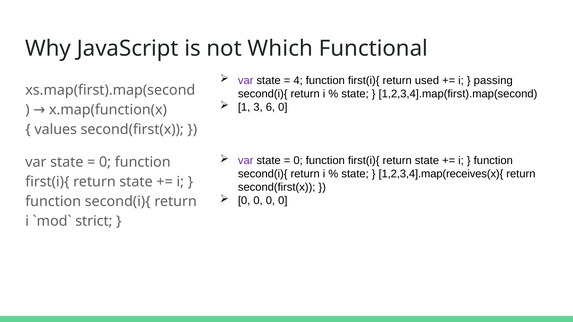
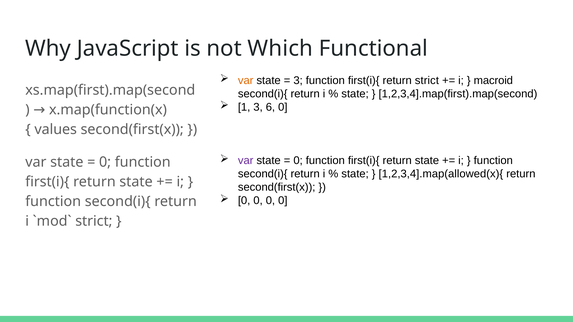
var colour: purple -> orange (246, 80)
4: 4 -> 3 (298, 80)
return used: used -> strict (427, 80)
passing: passing -> macroid (493, 80)
1,2,3,4].map(receives(x){: 1,2,3,4].map(receives(x){ -> 1,2,3,4].map(allowed(x){ (441, 174)
